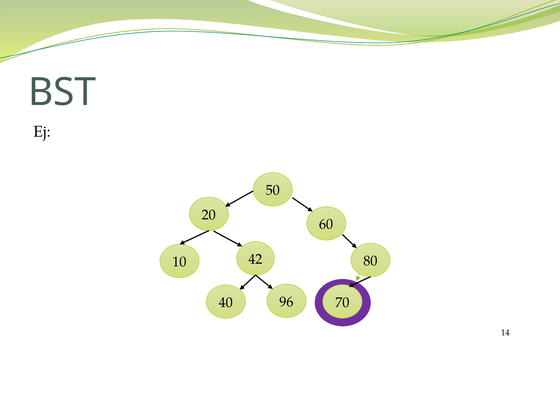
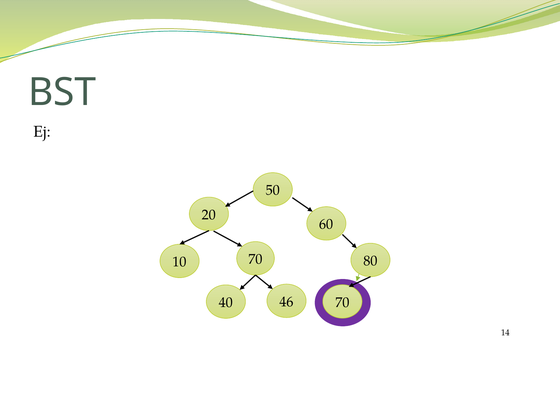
10 42: 42 -> 70 (255, 259)
96: 96 -> 46 (286, 302)
